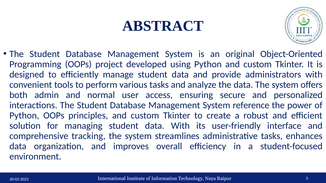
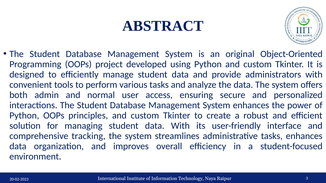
System reference: reference -> enhances (251, 105)
